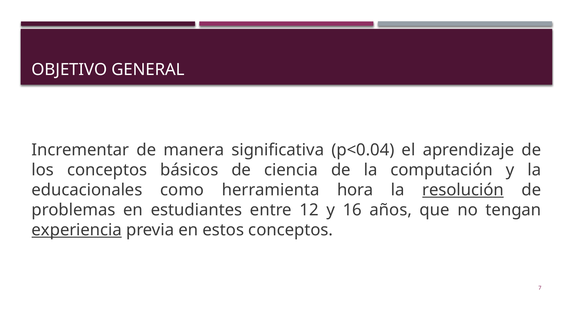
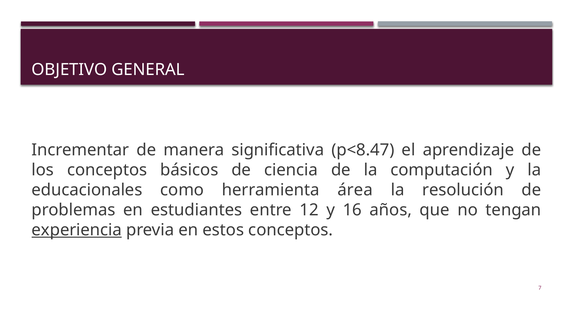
p<0.04: p<0.04 -> p<8.47 (363, 150)
hora: hora -> área (355, 190)
resolución underline: present -> none (463, 190)
